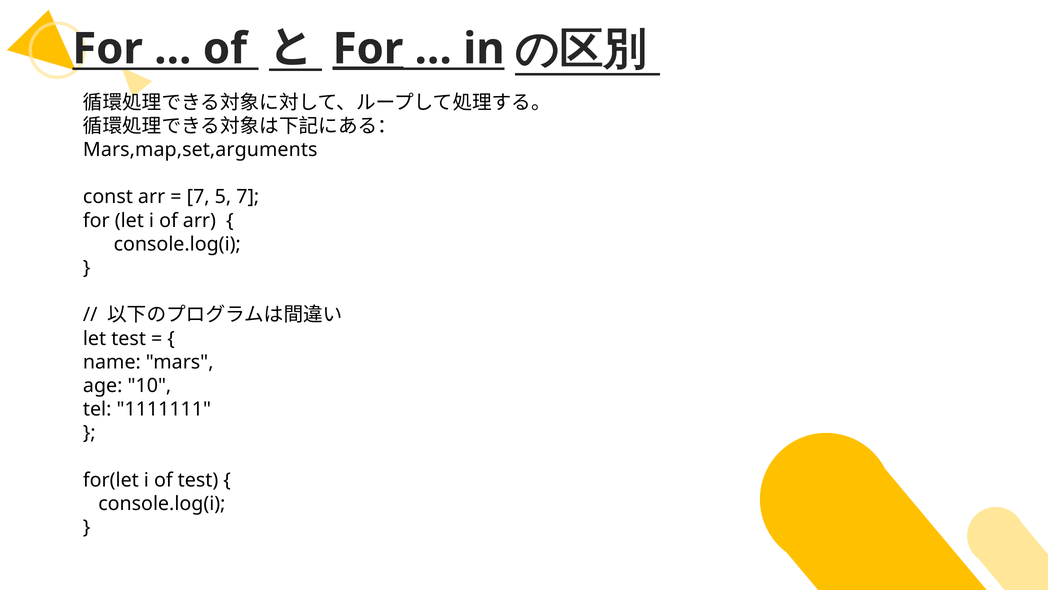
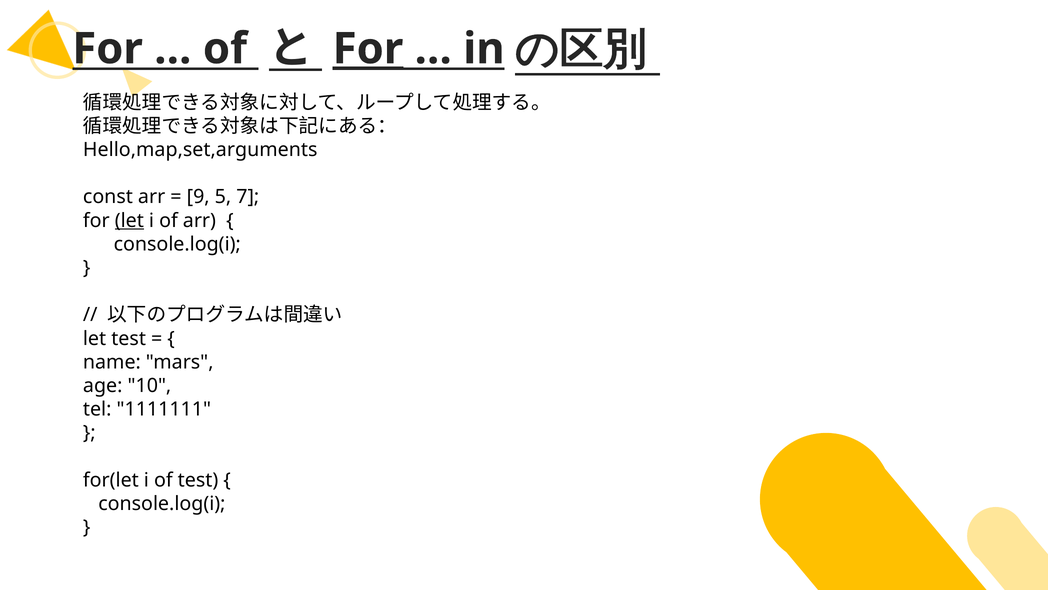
Mars,map,set,arguments: Mars,map,set,arguments -> Hello,map,set,arguments (200, 150)
7: 7 -> 9 (198, 197)
let underline: none -> present (129, 220)
